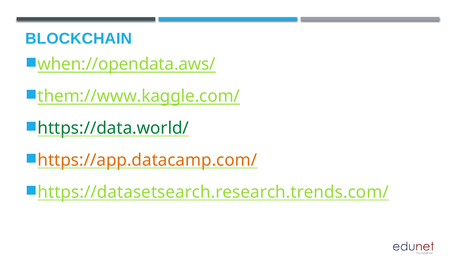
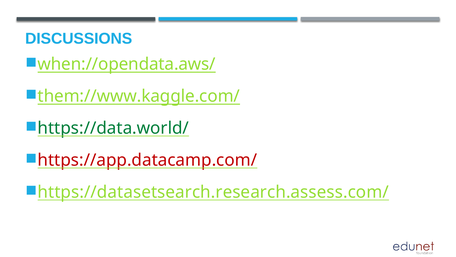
BLOCKCHAIN: BLOCKCHAIN -> DISCUSSIONS (79, 38)
https://app.datacamp.com/ colour: orange -> red (147, 160)
https://datasetsearch.research.trends.com/: https://datasetsearch.research.trends.com/ -> https://datasetsearch.research.assess.com/ (213, 192)
